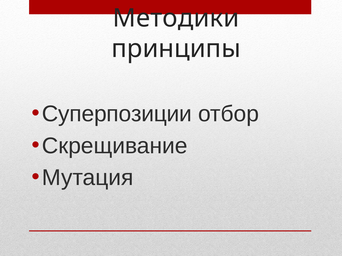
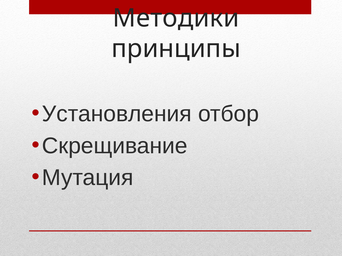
Суперпозиции: Суперпозиции -> Установления (117, 114)
